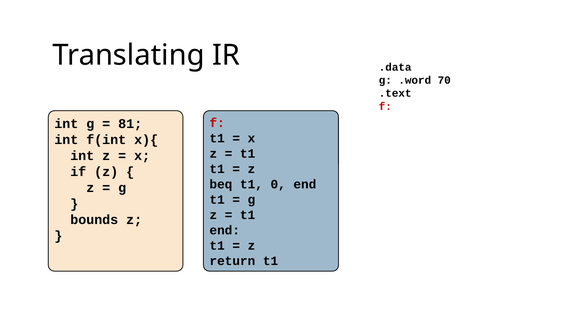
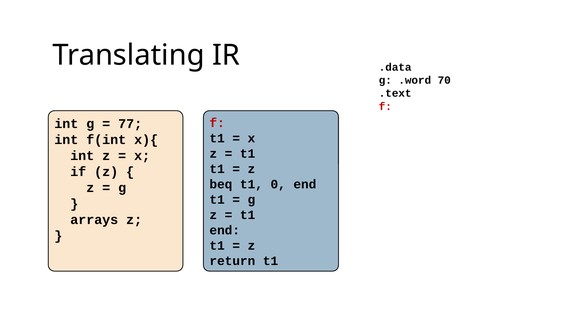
81: 81 -> 77 (130, 123)
bounds: bounds -> arrays (94, 219)
